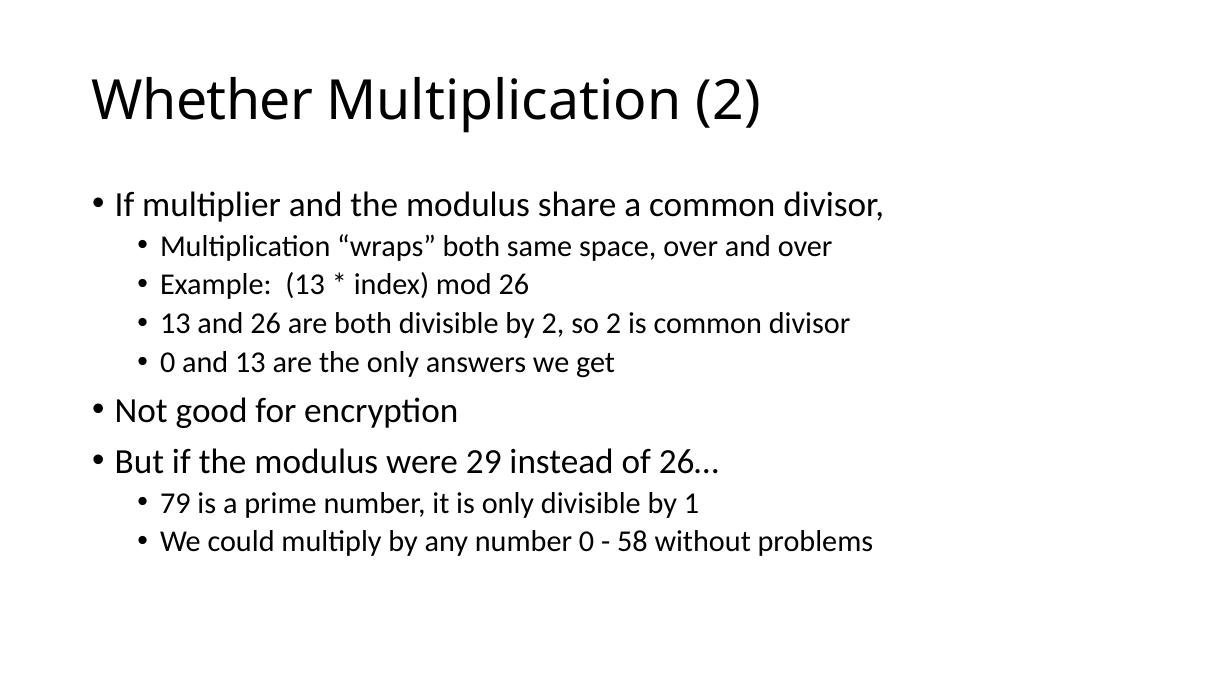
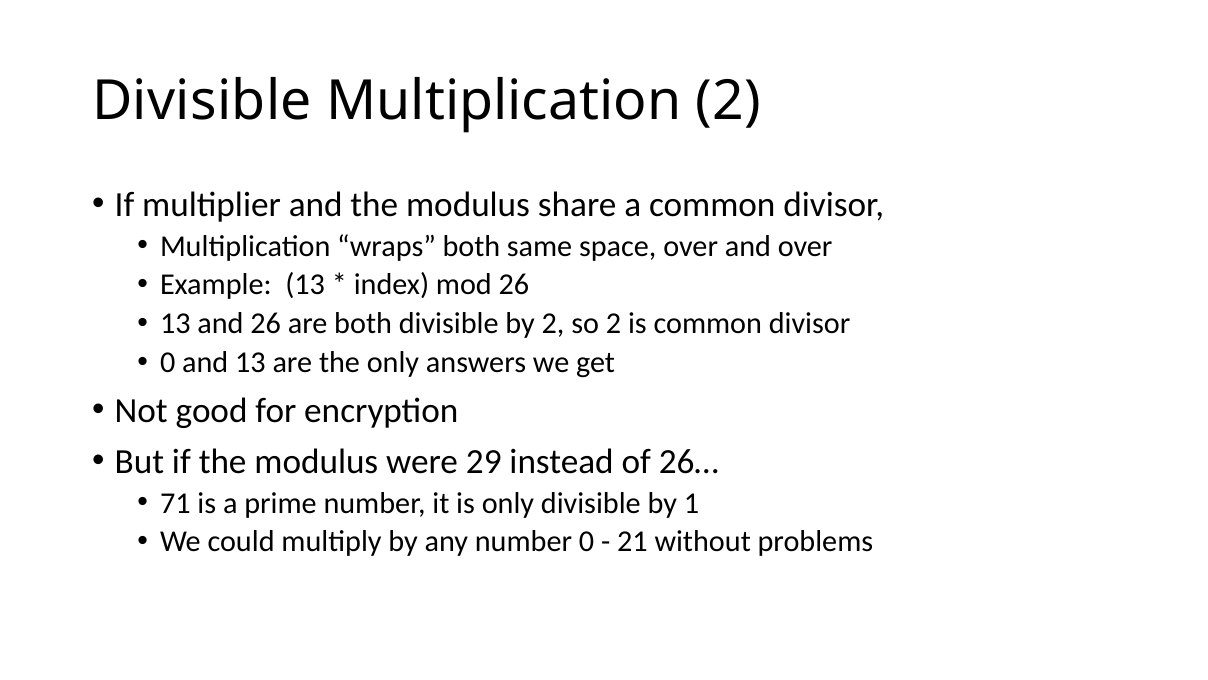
Whether: Whether -> Divisible (202, 101)
79: 79 -> 71 (175, 503)
58: 58 -> 21 (632, 542)
